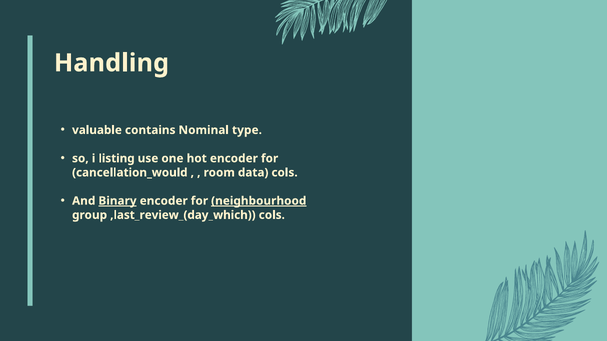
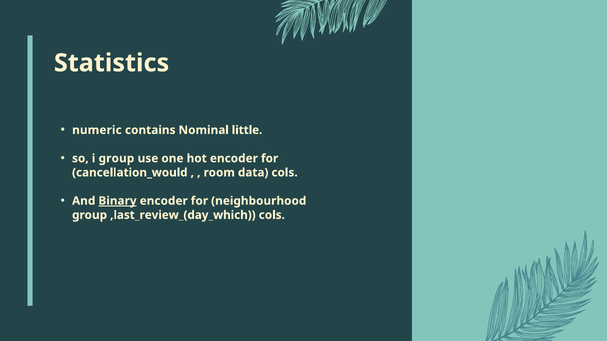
Handling: Handling -> Statistics (112, 63)
valuable: valuable -> numeric (97, 130)
type: type -> little (247, 130)
i listing: listing -> group (116, 159)
neighbourhood underline: present -> none (259, 201)
